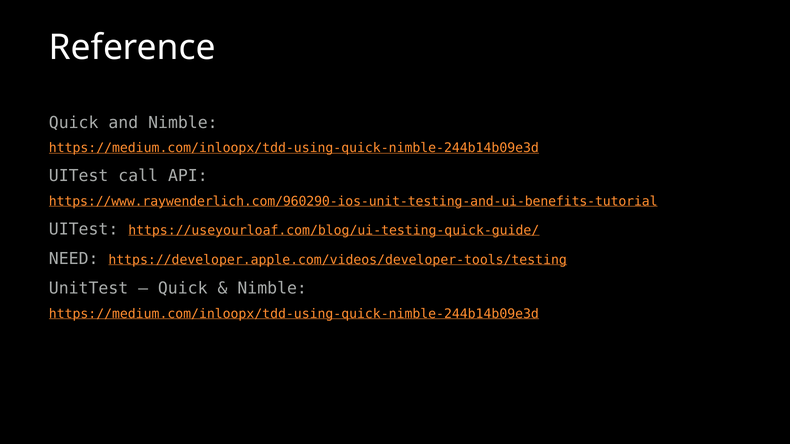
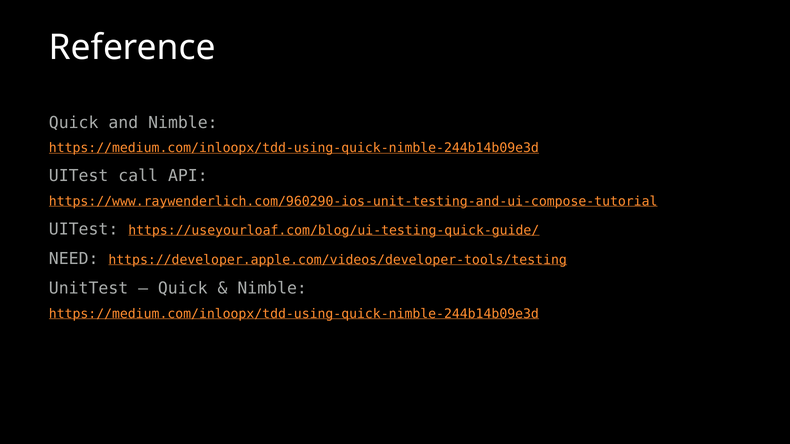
https://www.raywenderlich.com/960290-ios-unit-testing-and-ui-benefits-tutorial: https://www.raywenderlich.com/960290-ios-unit-testing-and-ui-benefits-tutorial -> https://www.raywenderlich.com/960290-ios-unit-testing-and-ui-compose-tutorial (353, 202)
